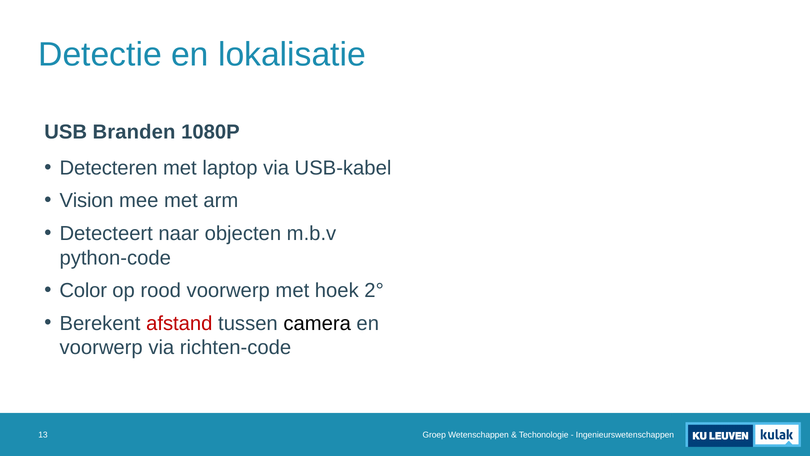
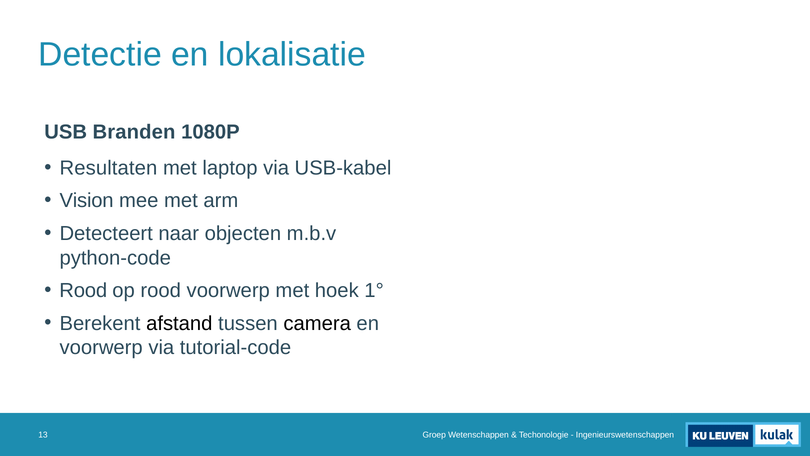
Detecteren: Detecteren -> Resultaten (108, 168)
Color: Color -> Rood (83, 290)
2°: 2° -> 1° (374, 290)
afstand colour: red -> black (179, 323)
richten-code: richten-code -> tutorial-code (236, 347)
